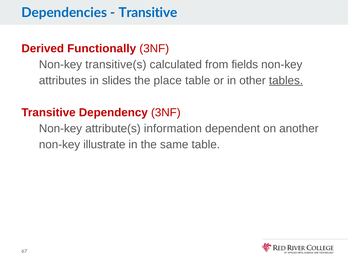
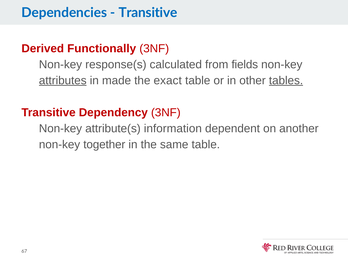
transitive(s: transitive(s -> response(s (116, 64)
attributes underline: none -> present (63, 80)
slides: slides -> made (117, 80)
place: place -> exact (168, 80)
illustrate: illustrate -> together (104, 144)
